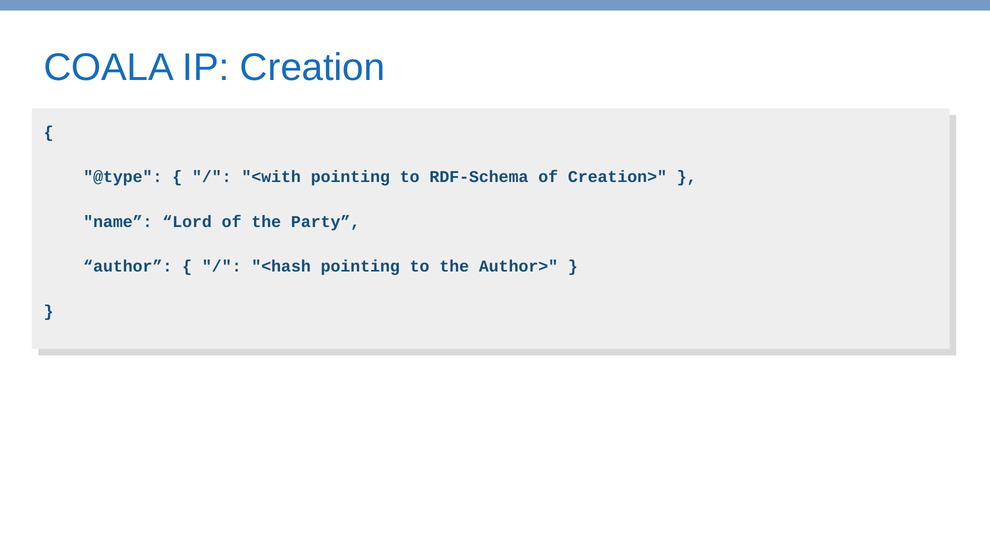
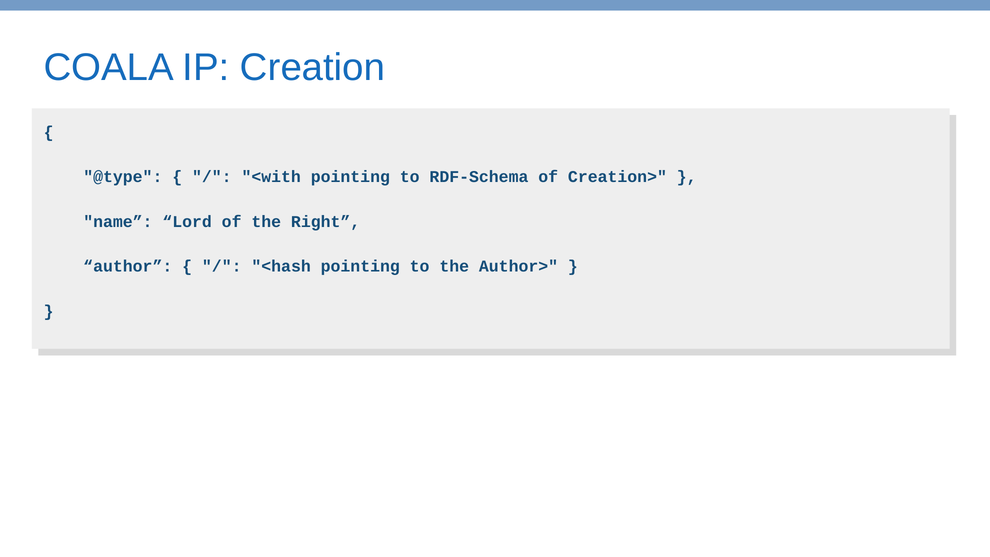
Party: Party -> Right (326, 222)
